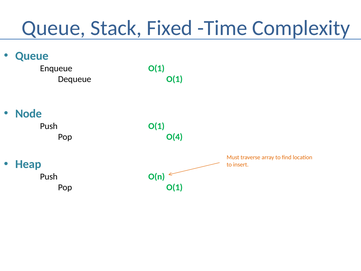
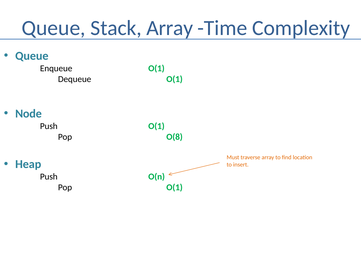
Stack Fixed: Fixed -> Array (170, 28)
O(4: O(4 -> O(8 (174, 137)
